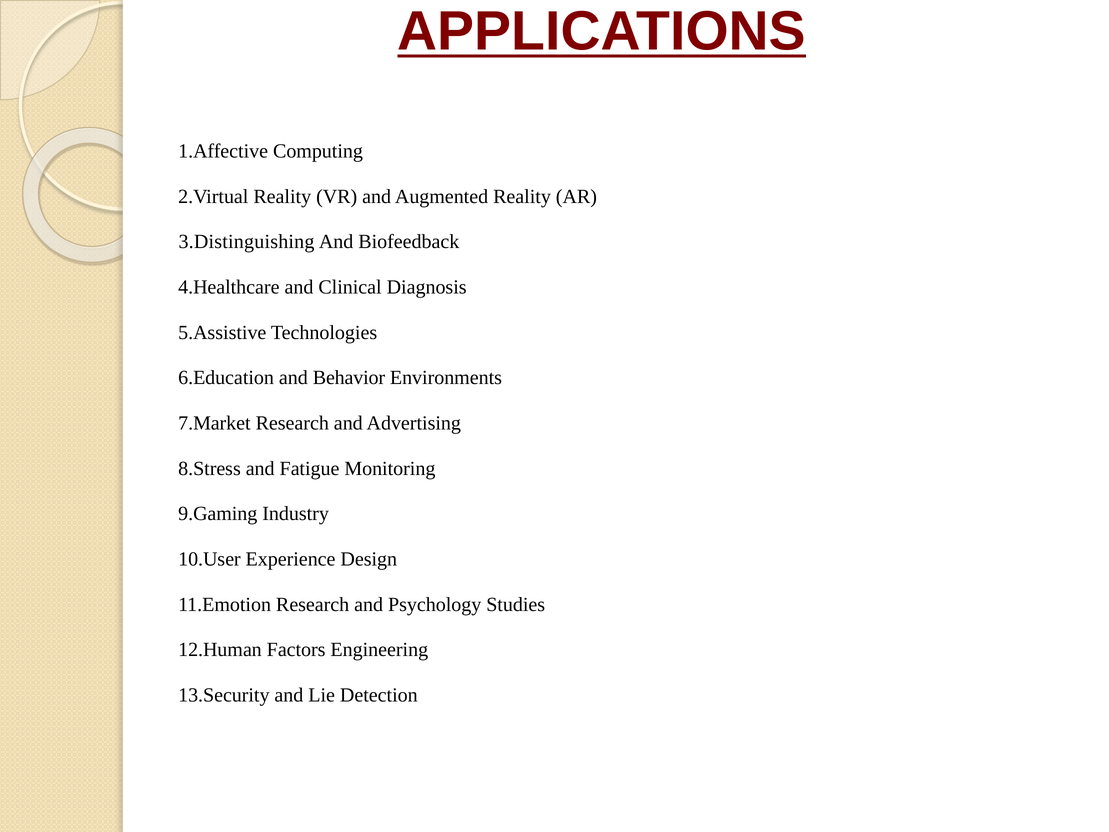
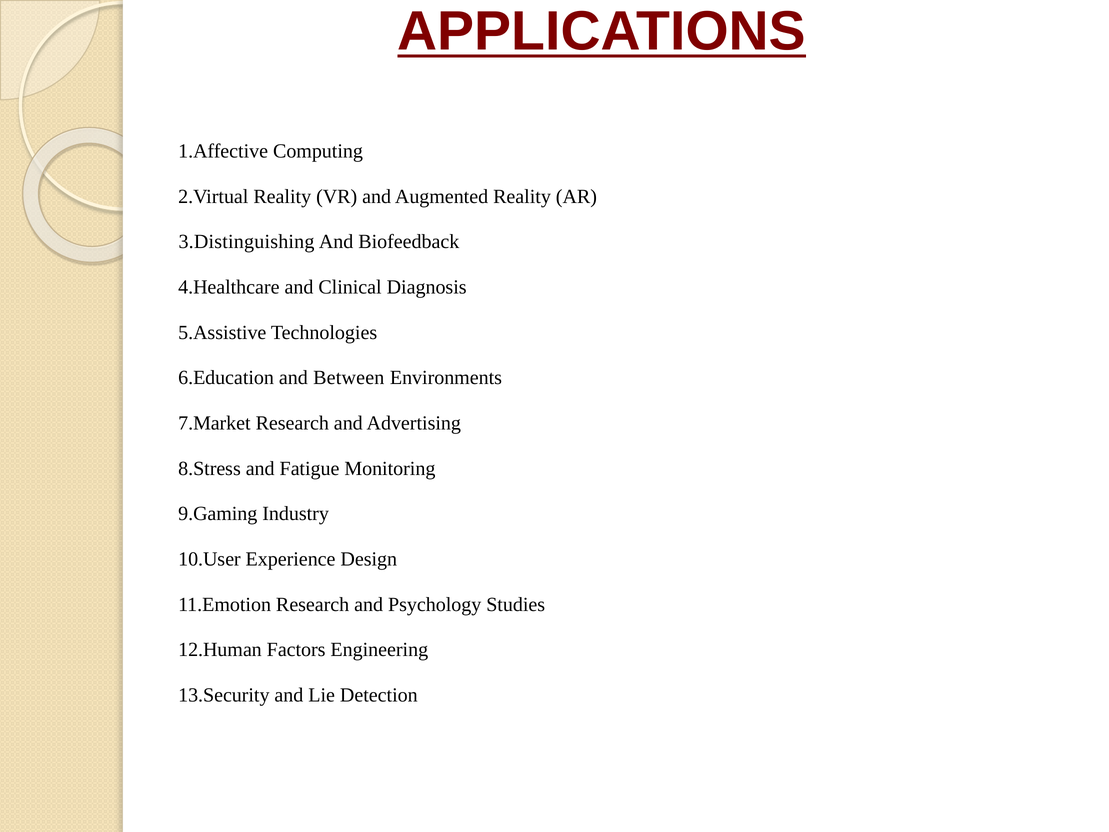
Behavior: Behavior -> Between (349, 378)
